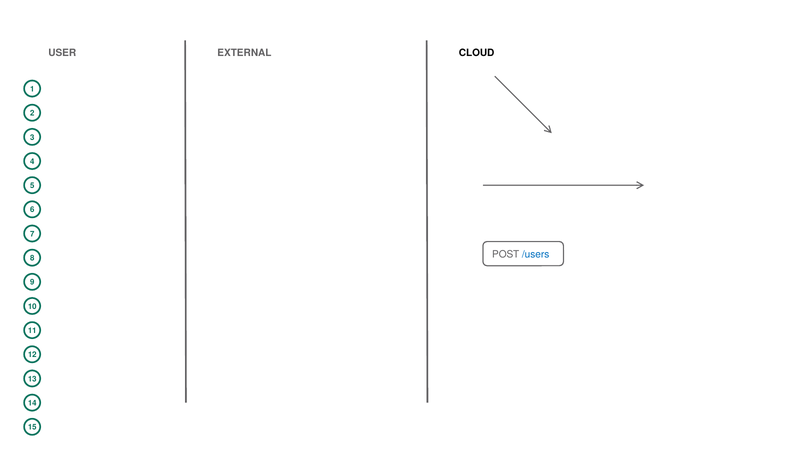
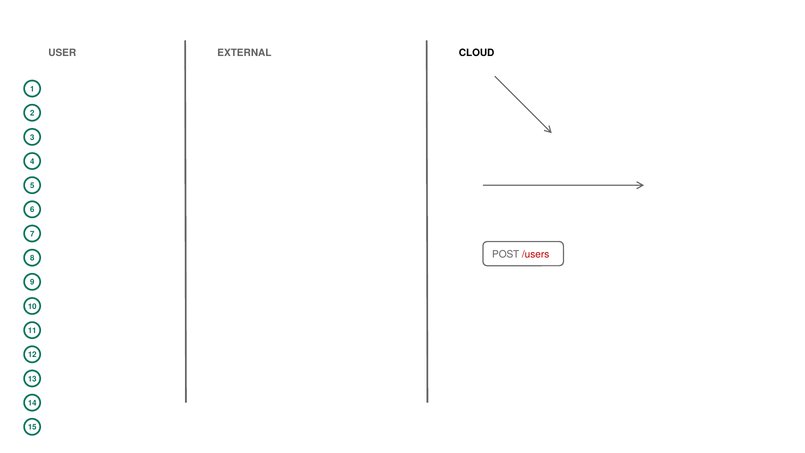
/users colour: blue -> red (536, 254)
